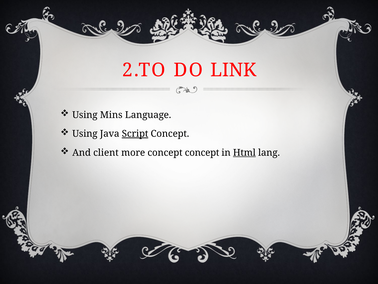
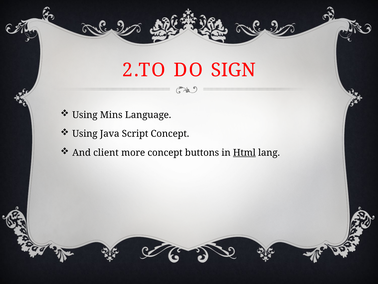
LINK: LINK -> SIGN (233, 70)
Script underline: present -> none (135, 134)
concept concept: concept -> buttons (202, 152)
